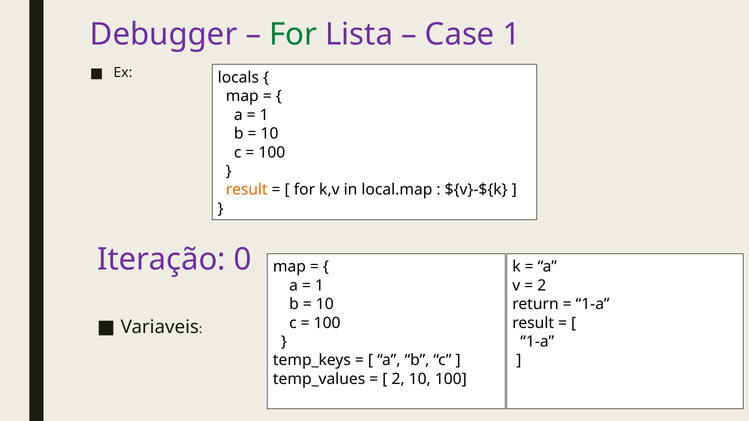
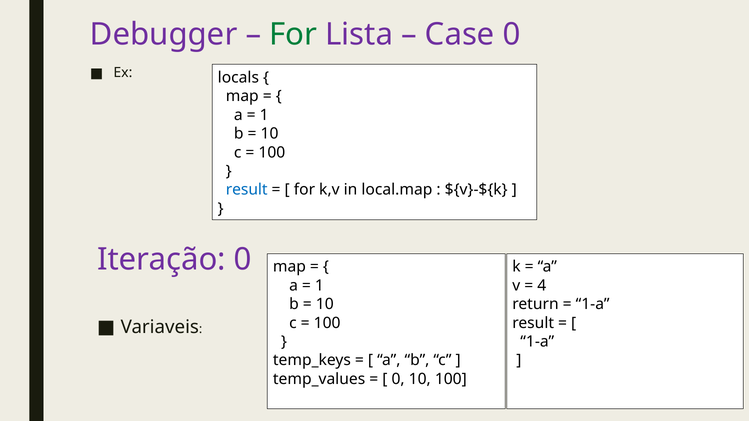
Case 1: 1 -> 0 (512, 35)
result colour: orange -> blue (247, 190)
2: 2 -> 4 (542, 286)
2: 2 -> 0 (398, 379)
